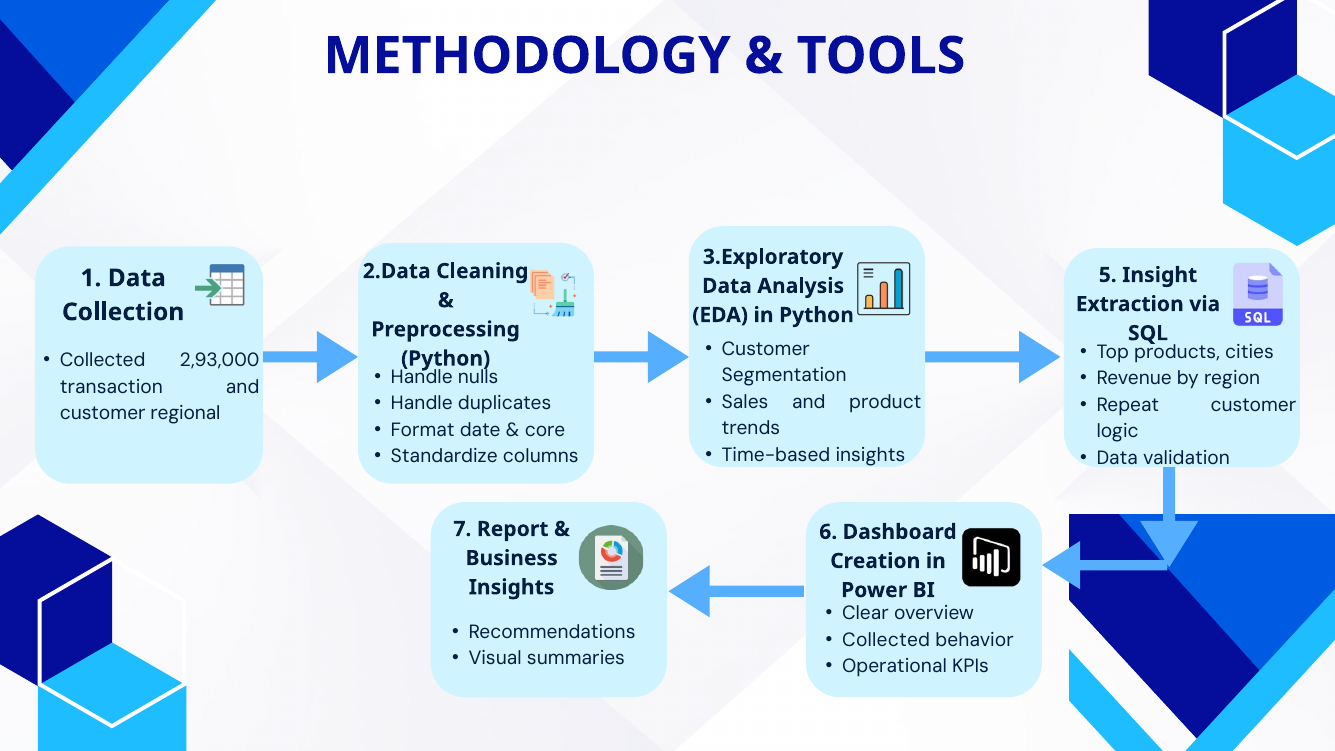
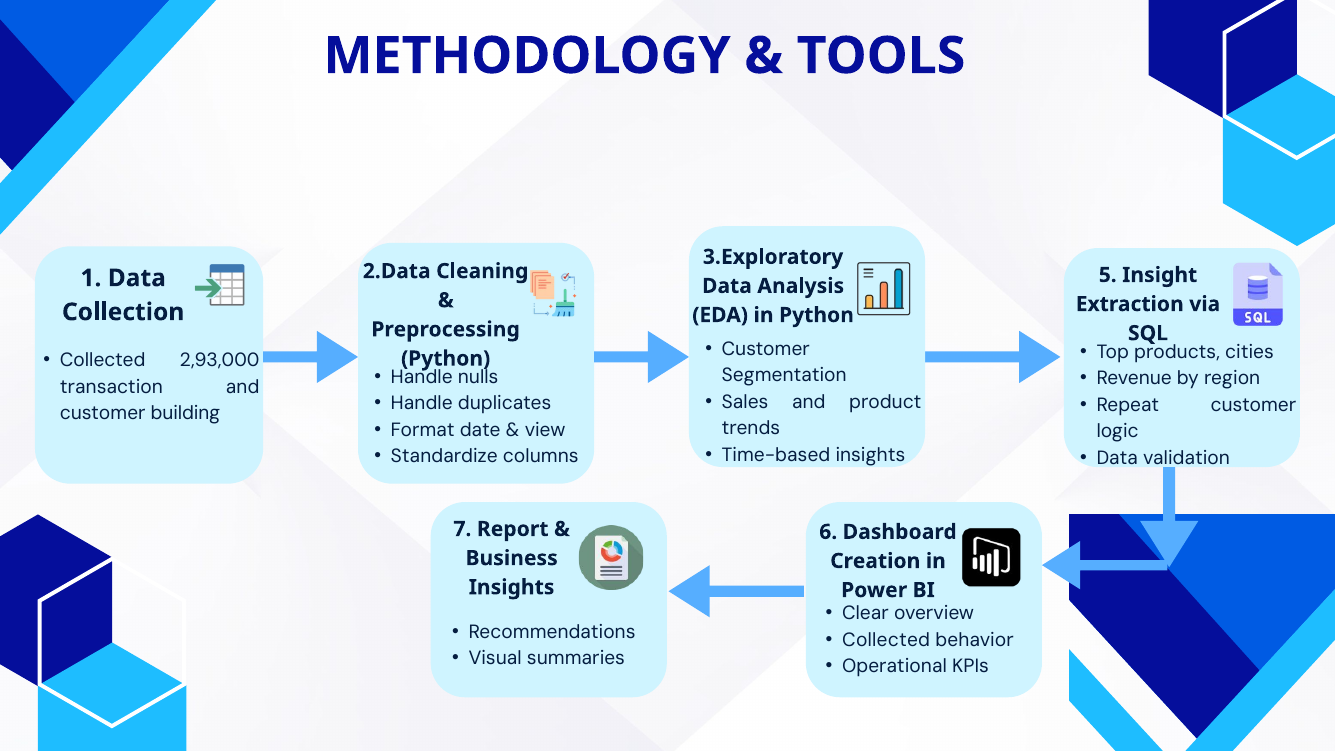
regional: regional -> building (185, 413)
core: core -> view (545, 430)
